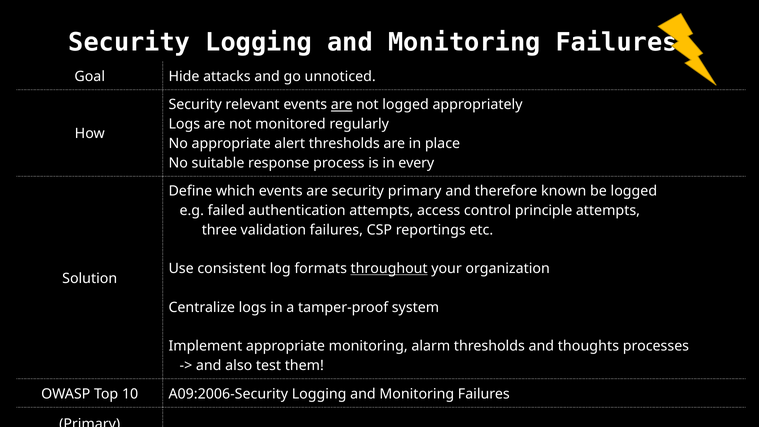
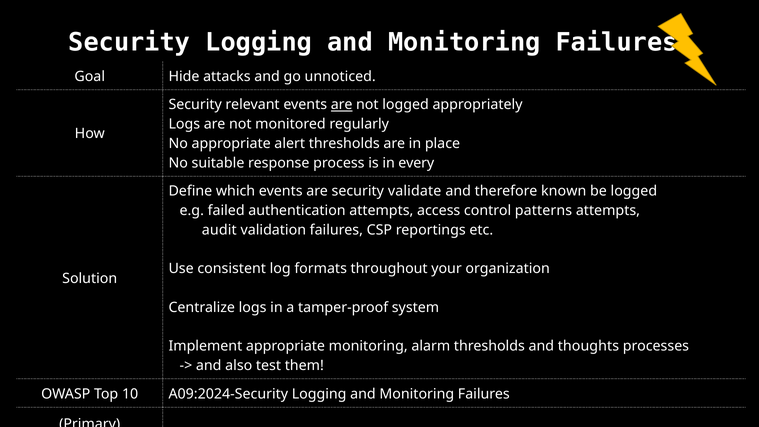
security primary: primary -> validate (415, 191)
control principle: principle -> patterns (543, 210)
three: three -> audit (219, 230)
throughout underline: present -> none (389, 269)
A09:2006-Security: A09:2006-Security -> A09:2024-Security (228, 394)
